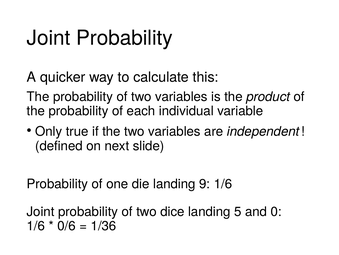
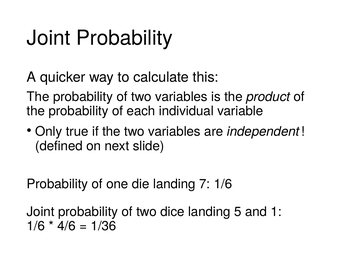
9: 9 -> 7 (205, 183)
0: 0 -> 1 (276, 211)
0/6: 0/6 -> 4/6 (67, 225)
